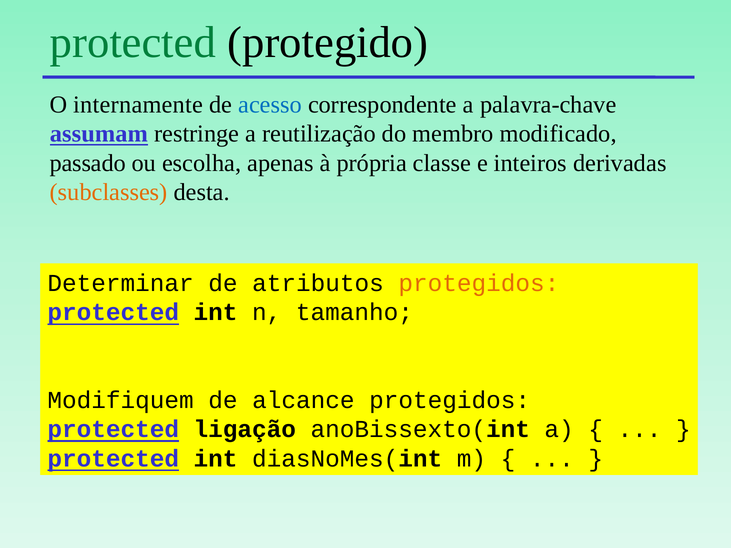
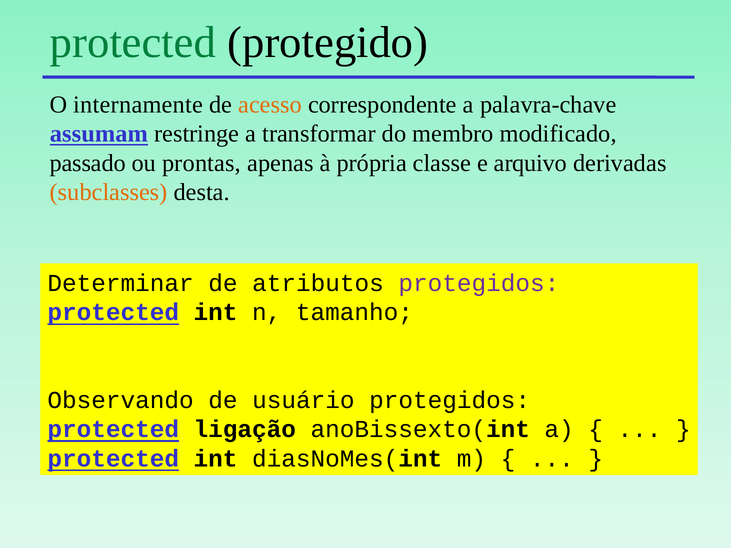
acesso colour: blue -> orange (270, 105)
reutilização: reutilização -> transformar (319, 134)
escolha: escolha -> prontas (202, 163)
inteiros: inteiros -> arquivo (531, 163)
protegidos colour: orange -> purple (479, 283)
Modifiquem: Modifiquem -> Observando (121, 400)
alcance: alcance -> usuário (303, 400)
